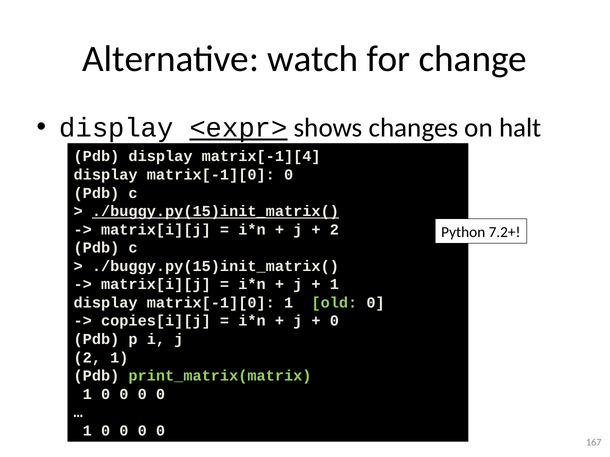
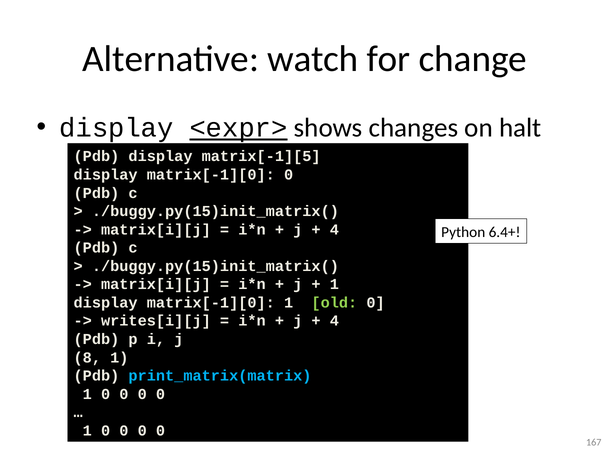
matrix[-1][4: matrix[-1][4 -> matrix[-1][5 (261, 157)
./buggy.py(15)init_matrix( underline: present -> none (215, 212)
2: 2 -> 4 (334, 230)
7.2+: 7.2+ -> 6.4+ (505, 232)
copies[i][j: copies[i][j -> writes[i][j (156, 321)
0: 0 -> 4 (334, 321)
2: 2 -> 8 (87, 358)
print_matrix(matrix colour: light green -> light blue (220, 376)
